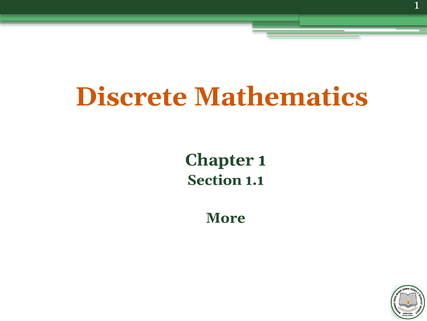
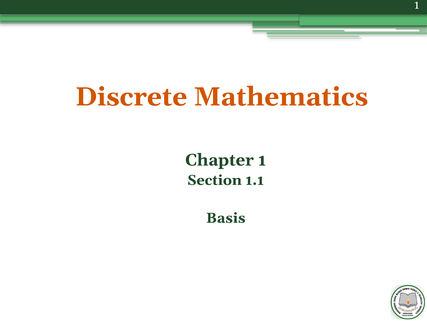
More: More -> Basis (226, 218)
